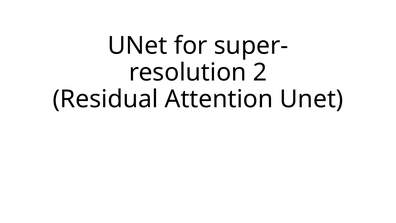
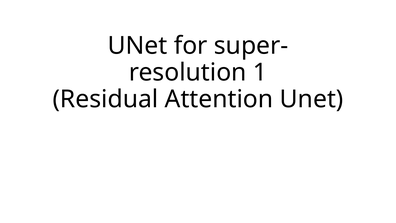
2: 2 -> 1 (260, 72)
